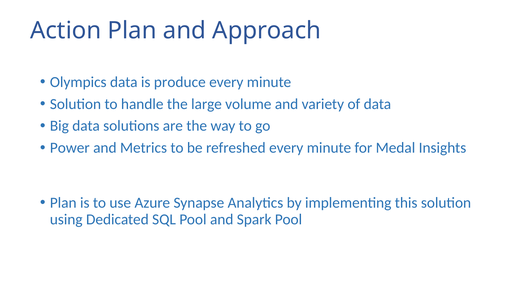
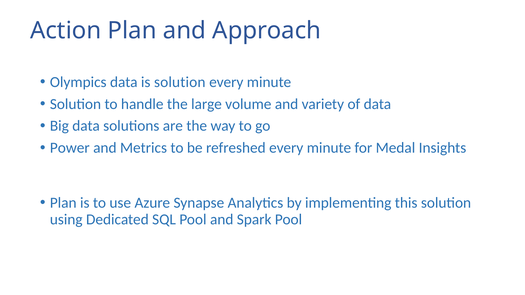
is produce: produce -> solution (180, 82)
